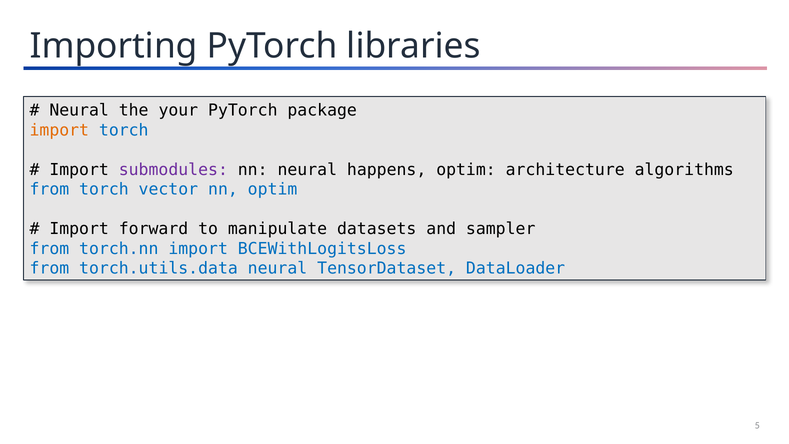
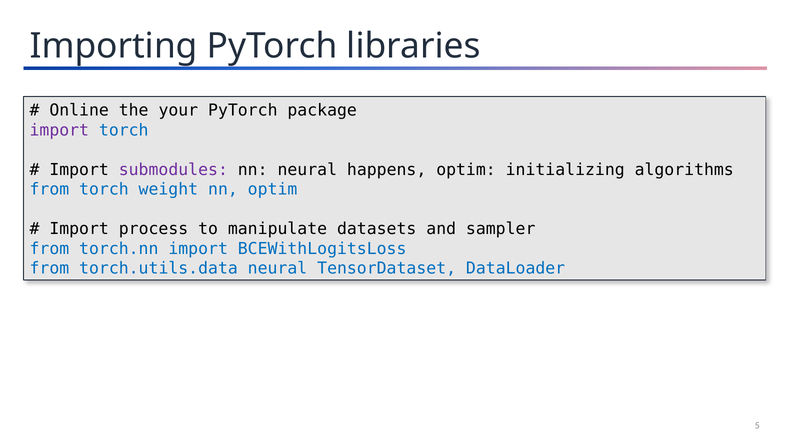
Neural: Neural -> Online (79, 110)
import colour: orange -> purple (59, 130)
architecture: architecture -> initializing (565, 170)
vector: vector -> weight (168, 189)
forward: forward -> process (154, 229)
